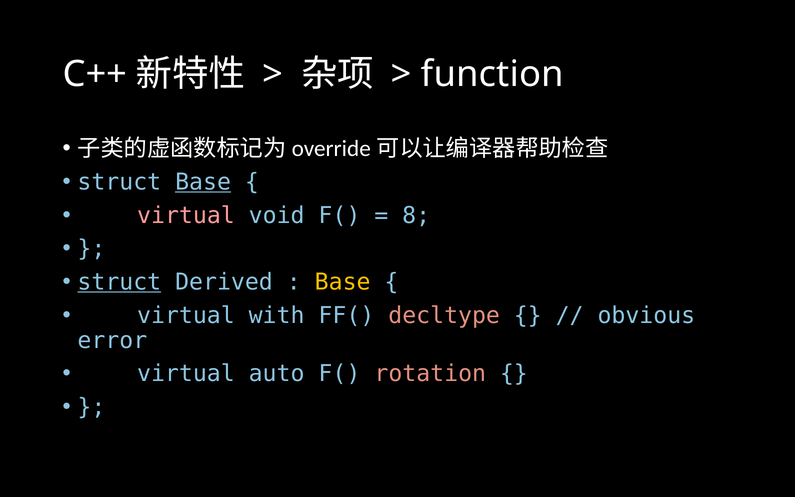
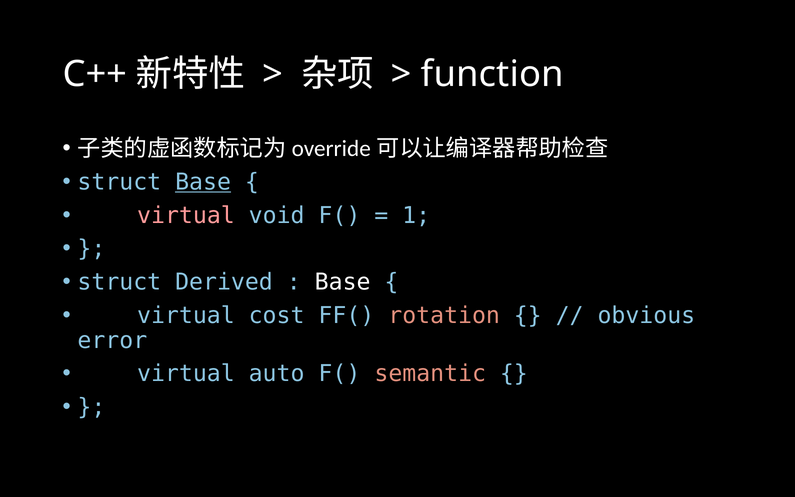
8: 8 -> 1 (416, 215)
struct underline: present -> none (119, 282)
Base colour: yellow -> white (343, 282)
with: with -> cost (277, 315)
decltype: decltype -> rotation (444, 315)
rotation: rotation -> semantic (430, 374)
